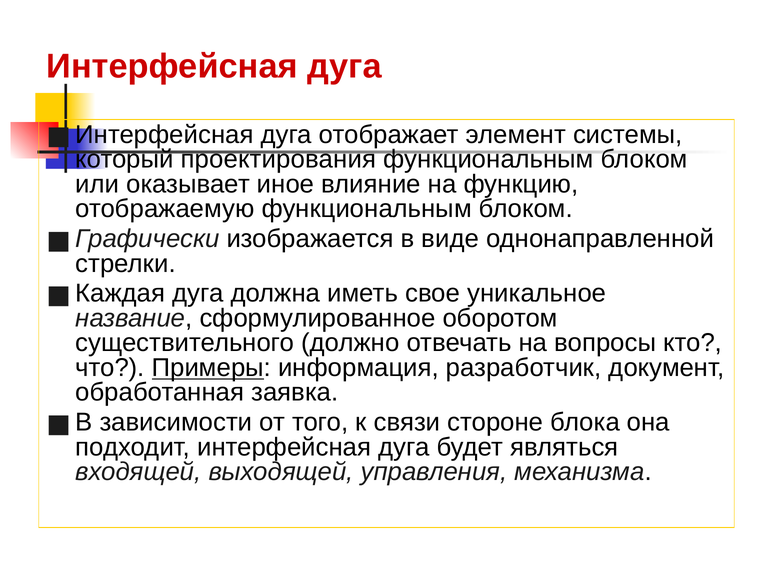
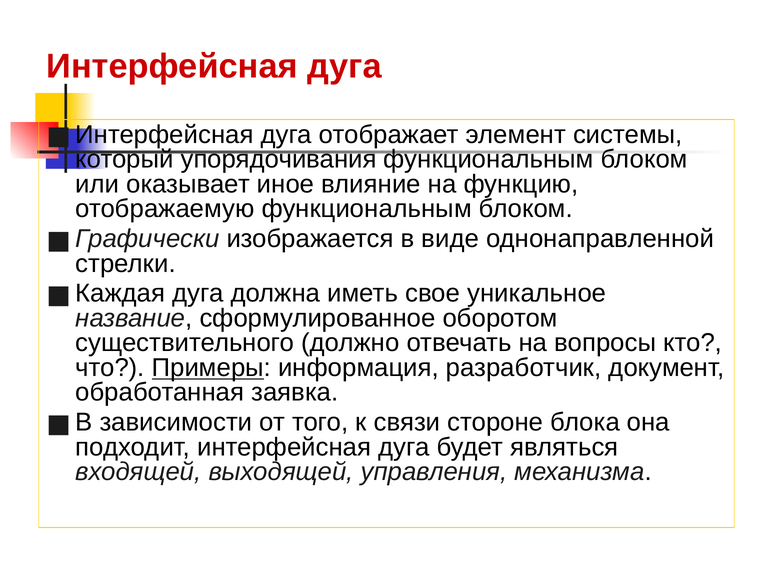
проектирования: проектирования -> упорядочивания (279, 159)
